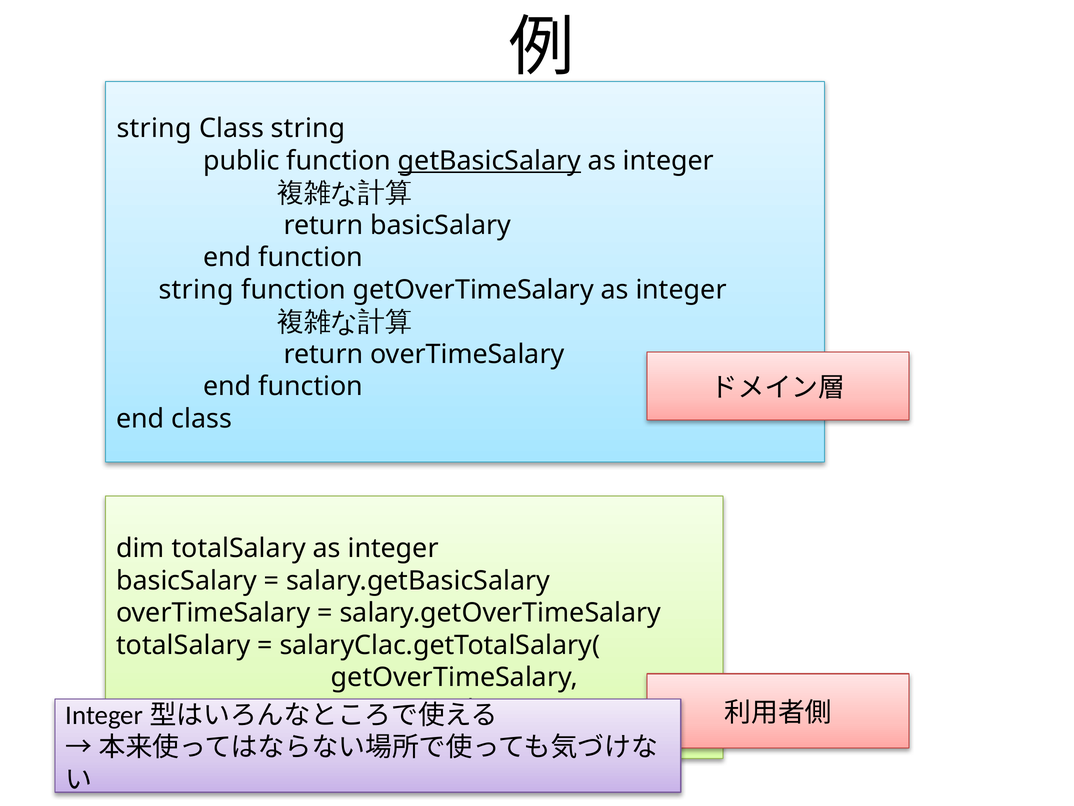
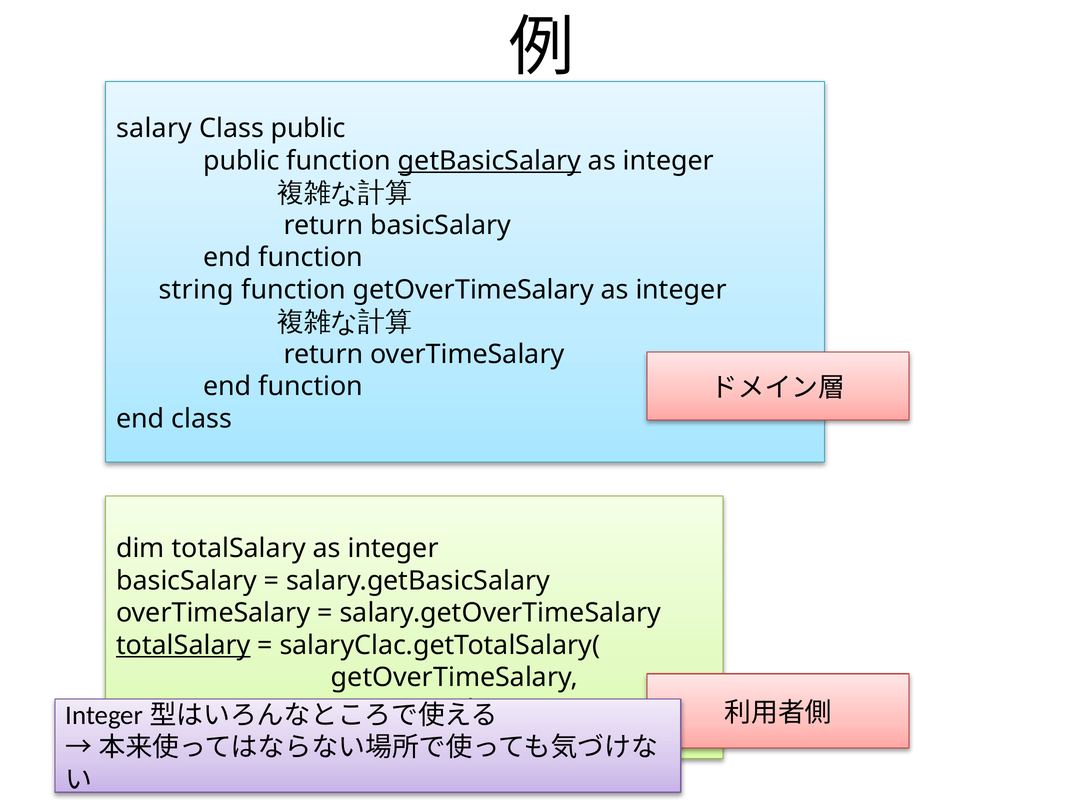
string: string -> salary (154, 129)
Class string: string -> public (308, 129)
totalSalary underline: none -> present (183, 645)
